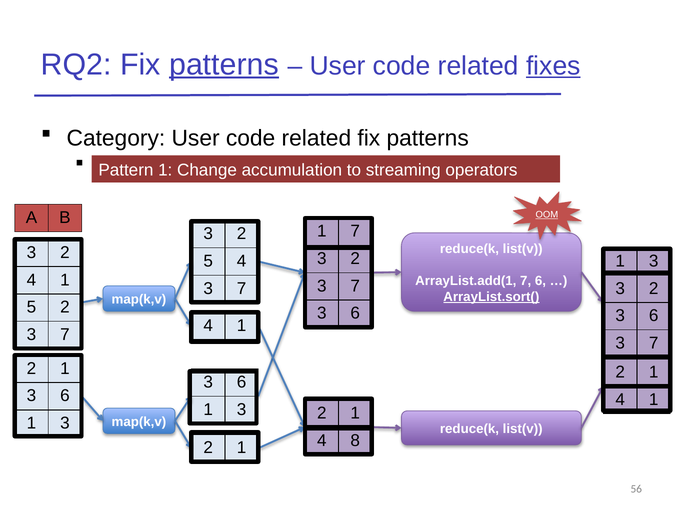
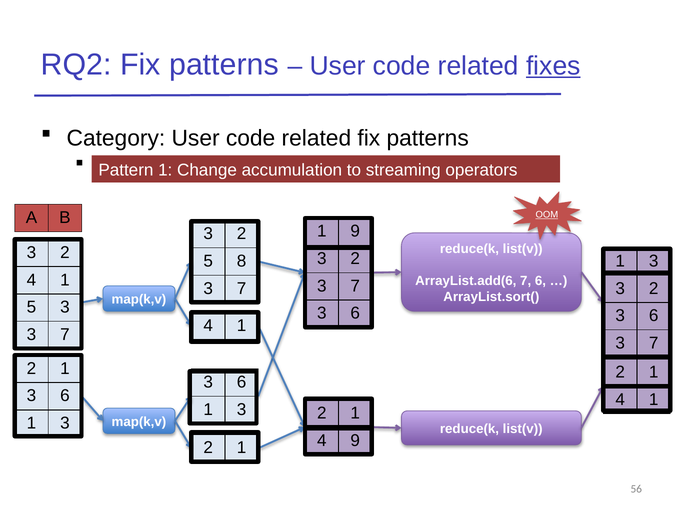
patterns underline: present -> none (224, 65)
1 7: 7 -> 9 (355, 231)
5 4: 4 -> 8 (242, 261)
ArrayList.add(1: ArrayList.add(1 -> ArrayList.add(6 (466, 281)
ArrayList.sort( underline: present -> none (491, 297)
5 2: 2 -> 3 (65, 307)
4 8: 8 -> 9 (355, 441)
